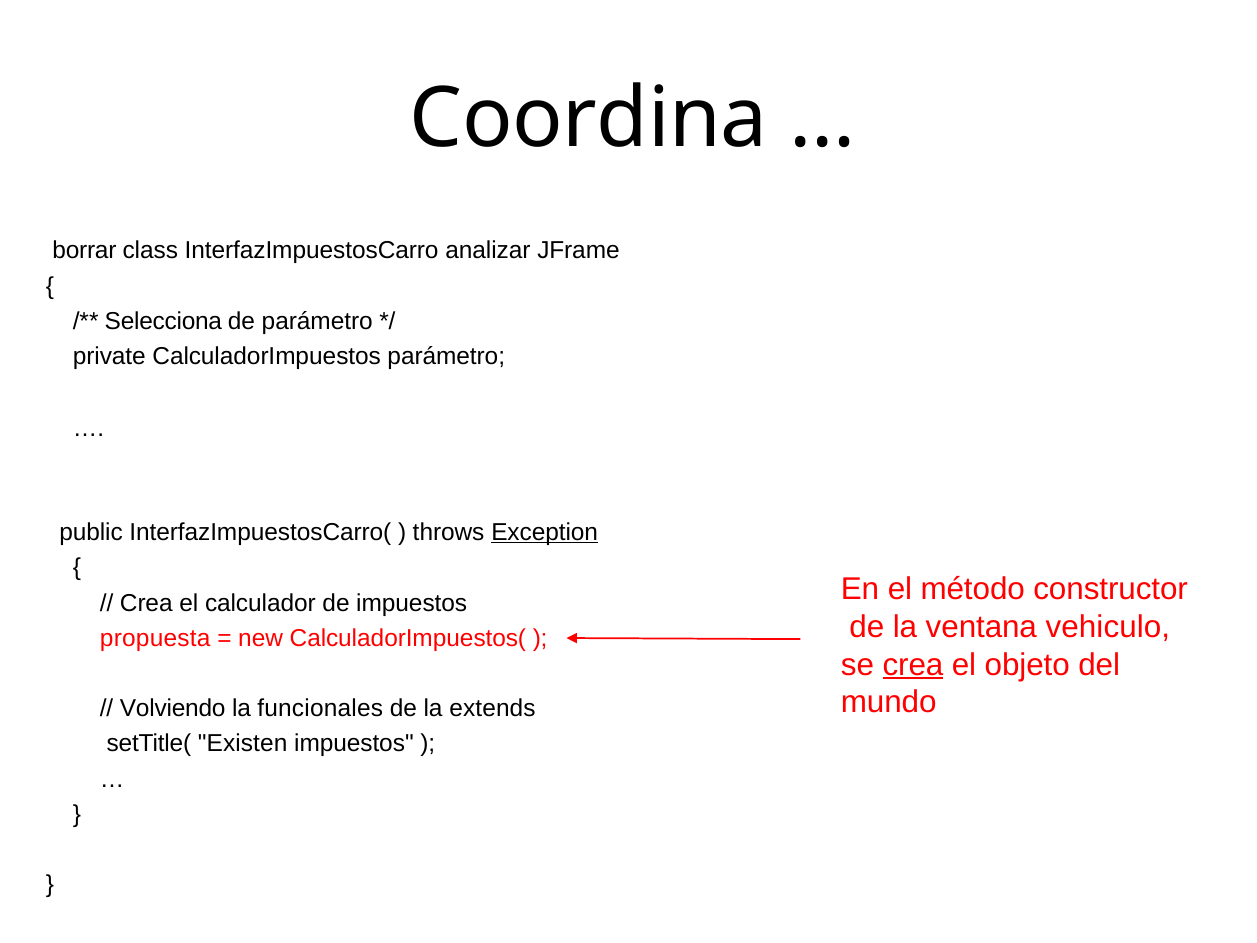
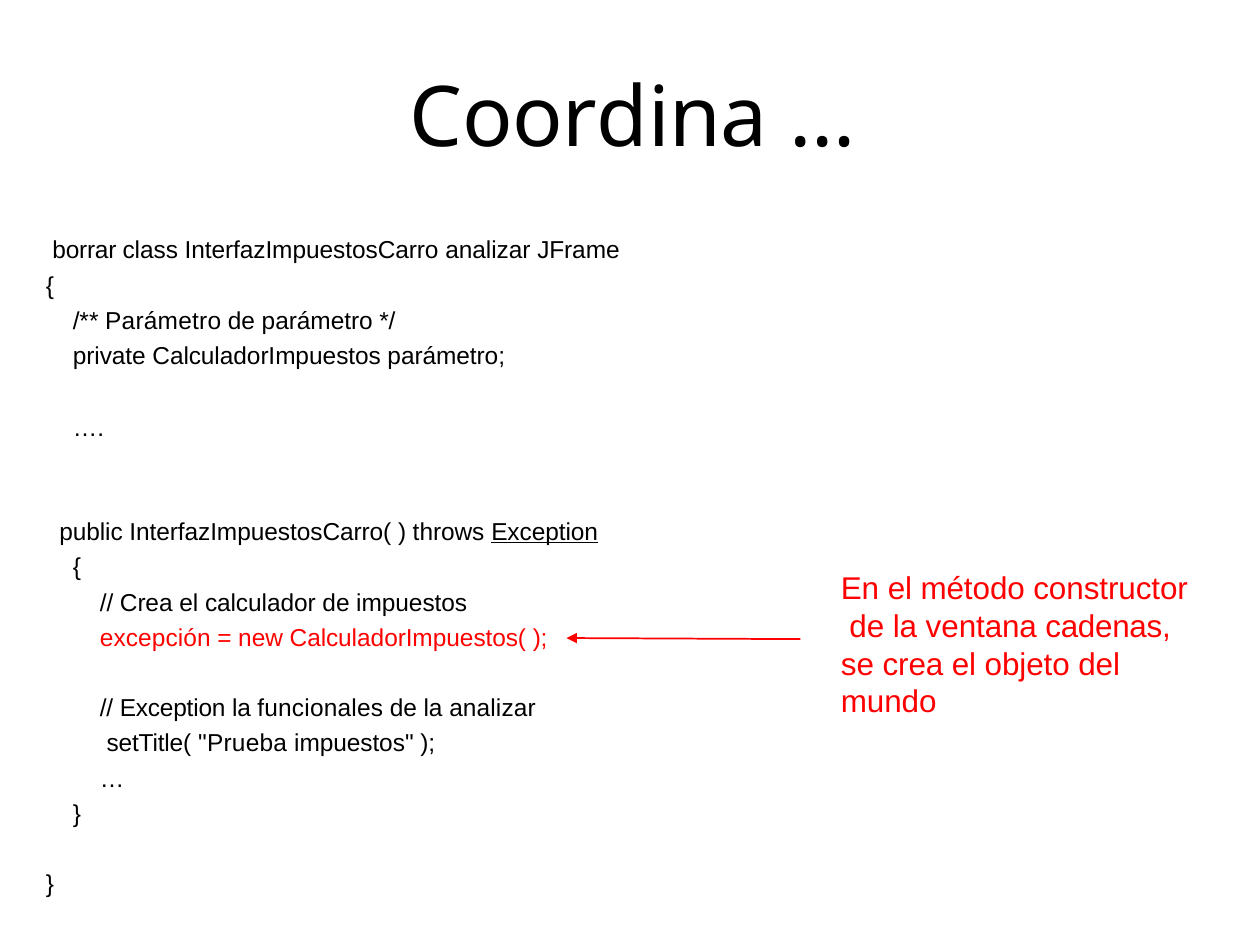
Selecciona: Selecciona -> Parámetro (163, 321)
vehiculo: vehiculo -> cadenas (1108, 627)
propuesta: propuesta -> excepción (155, 638)
crea underline: present -> none (913, 665)
Volviendo: Volviendo -> Exception (173, 708)
la extends: extends -> analizar (492, 708)
Existen: Existen -> Prueba (243, 744)
